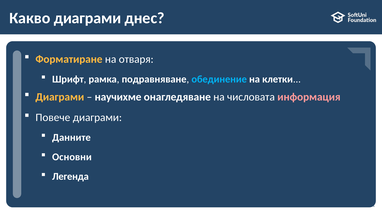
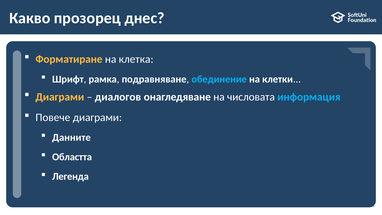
Какво диаграми: диаграми -> прозорец (87, 18)
отваря: отваря -> клетка (136, 59)
научихме: научихме -> диалогов (118, 97)
информация colour: pink -> light blue (309, 97)
Основни: Основни -> Областта (72, 157)
